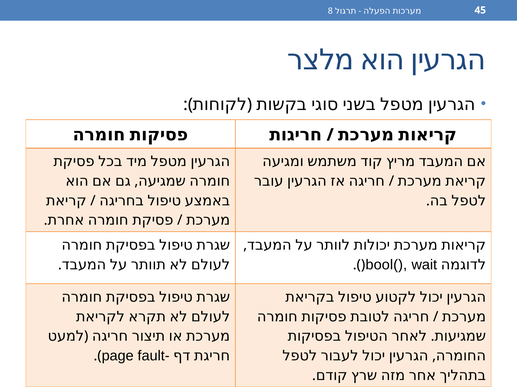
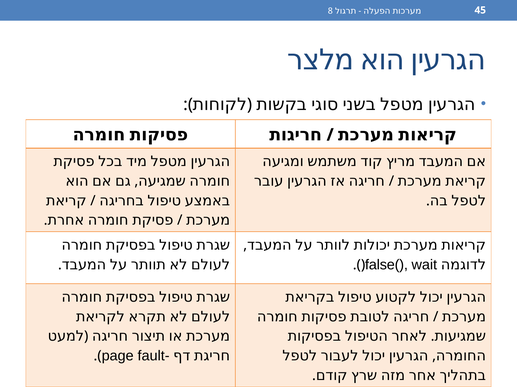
bool(: bool( -> false( (386, 265)
